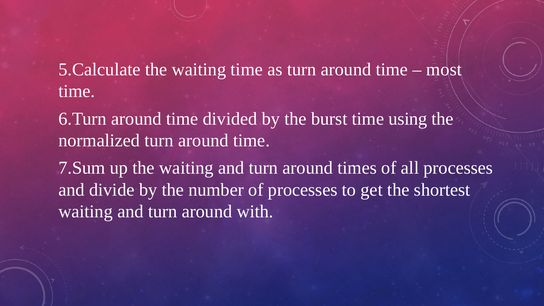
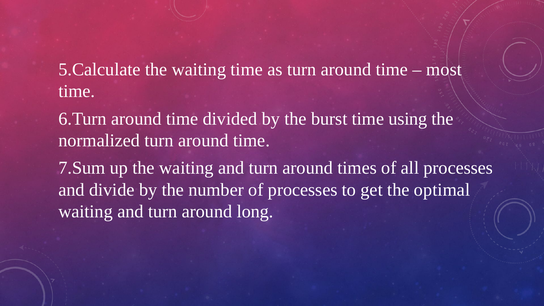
shortest: shortest -> optimal (442, 190)
with: with -> long (255, 212)
